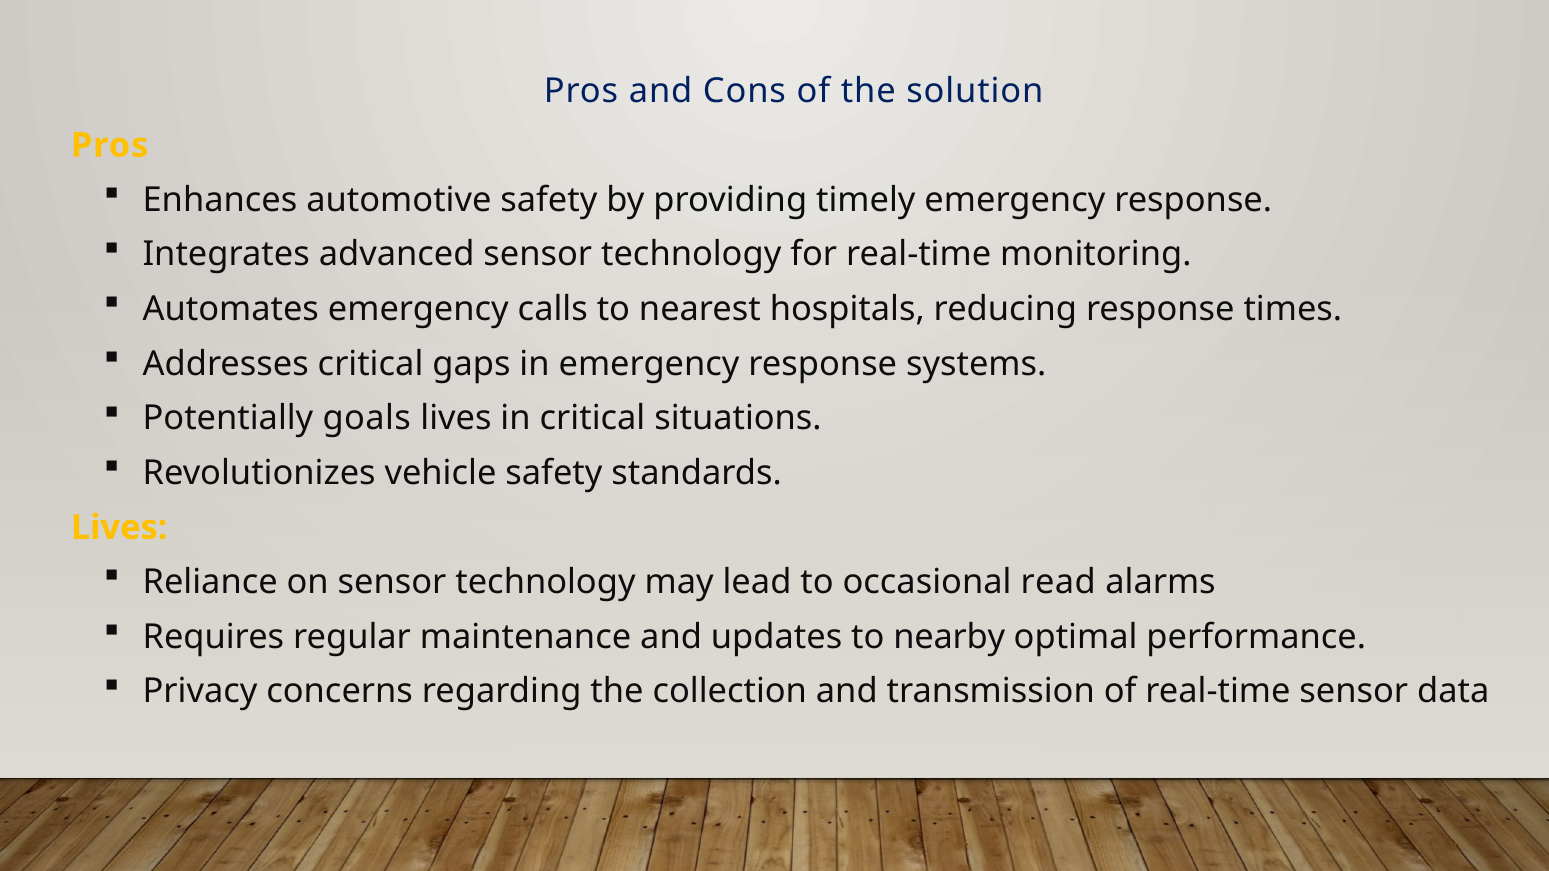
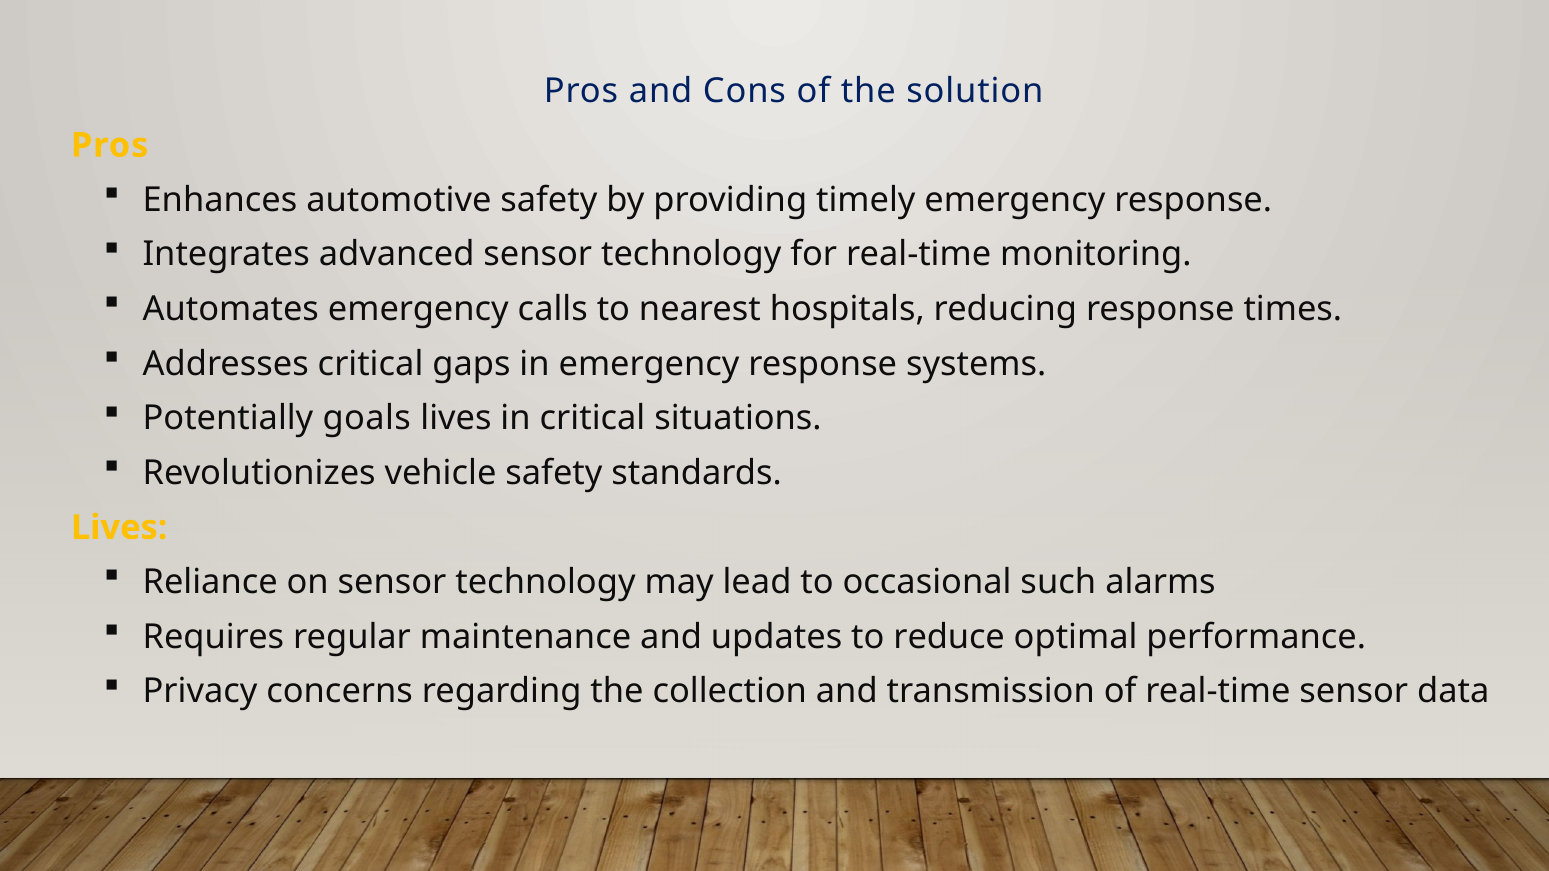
read: read -> such (1058, 582)
nearby: nearby -> reduce (949, 637)
